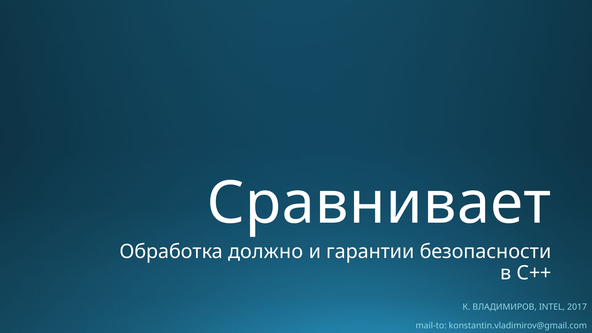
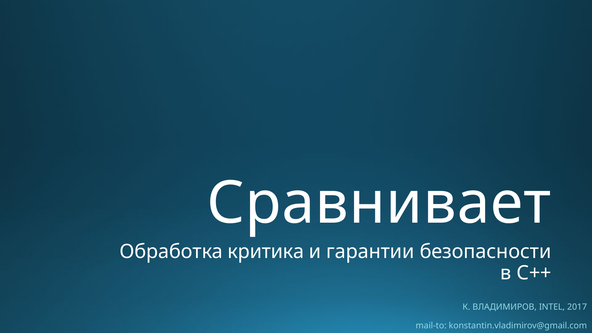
должно: должно -> критика (266, 252)
